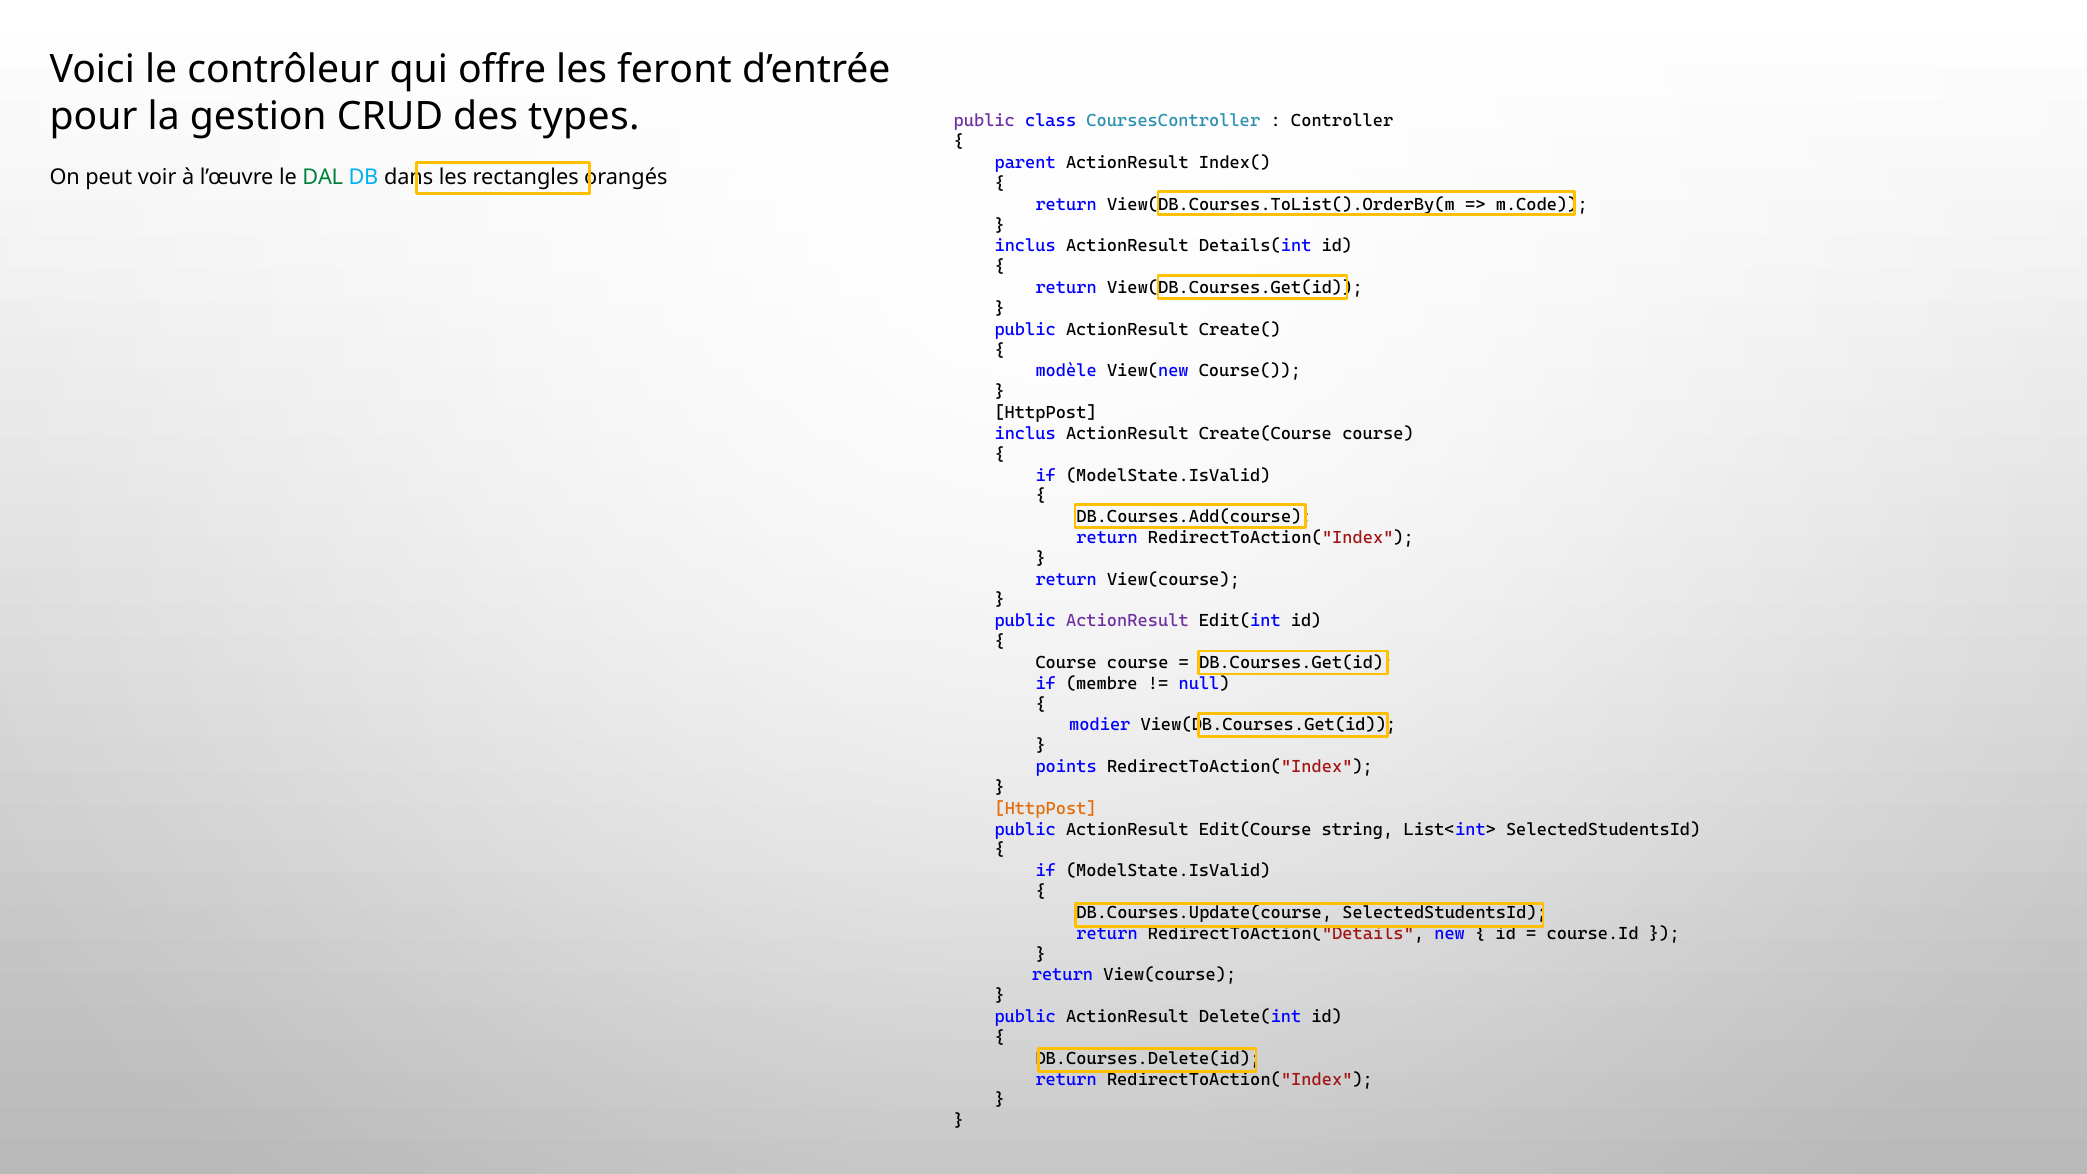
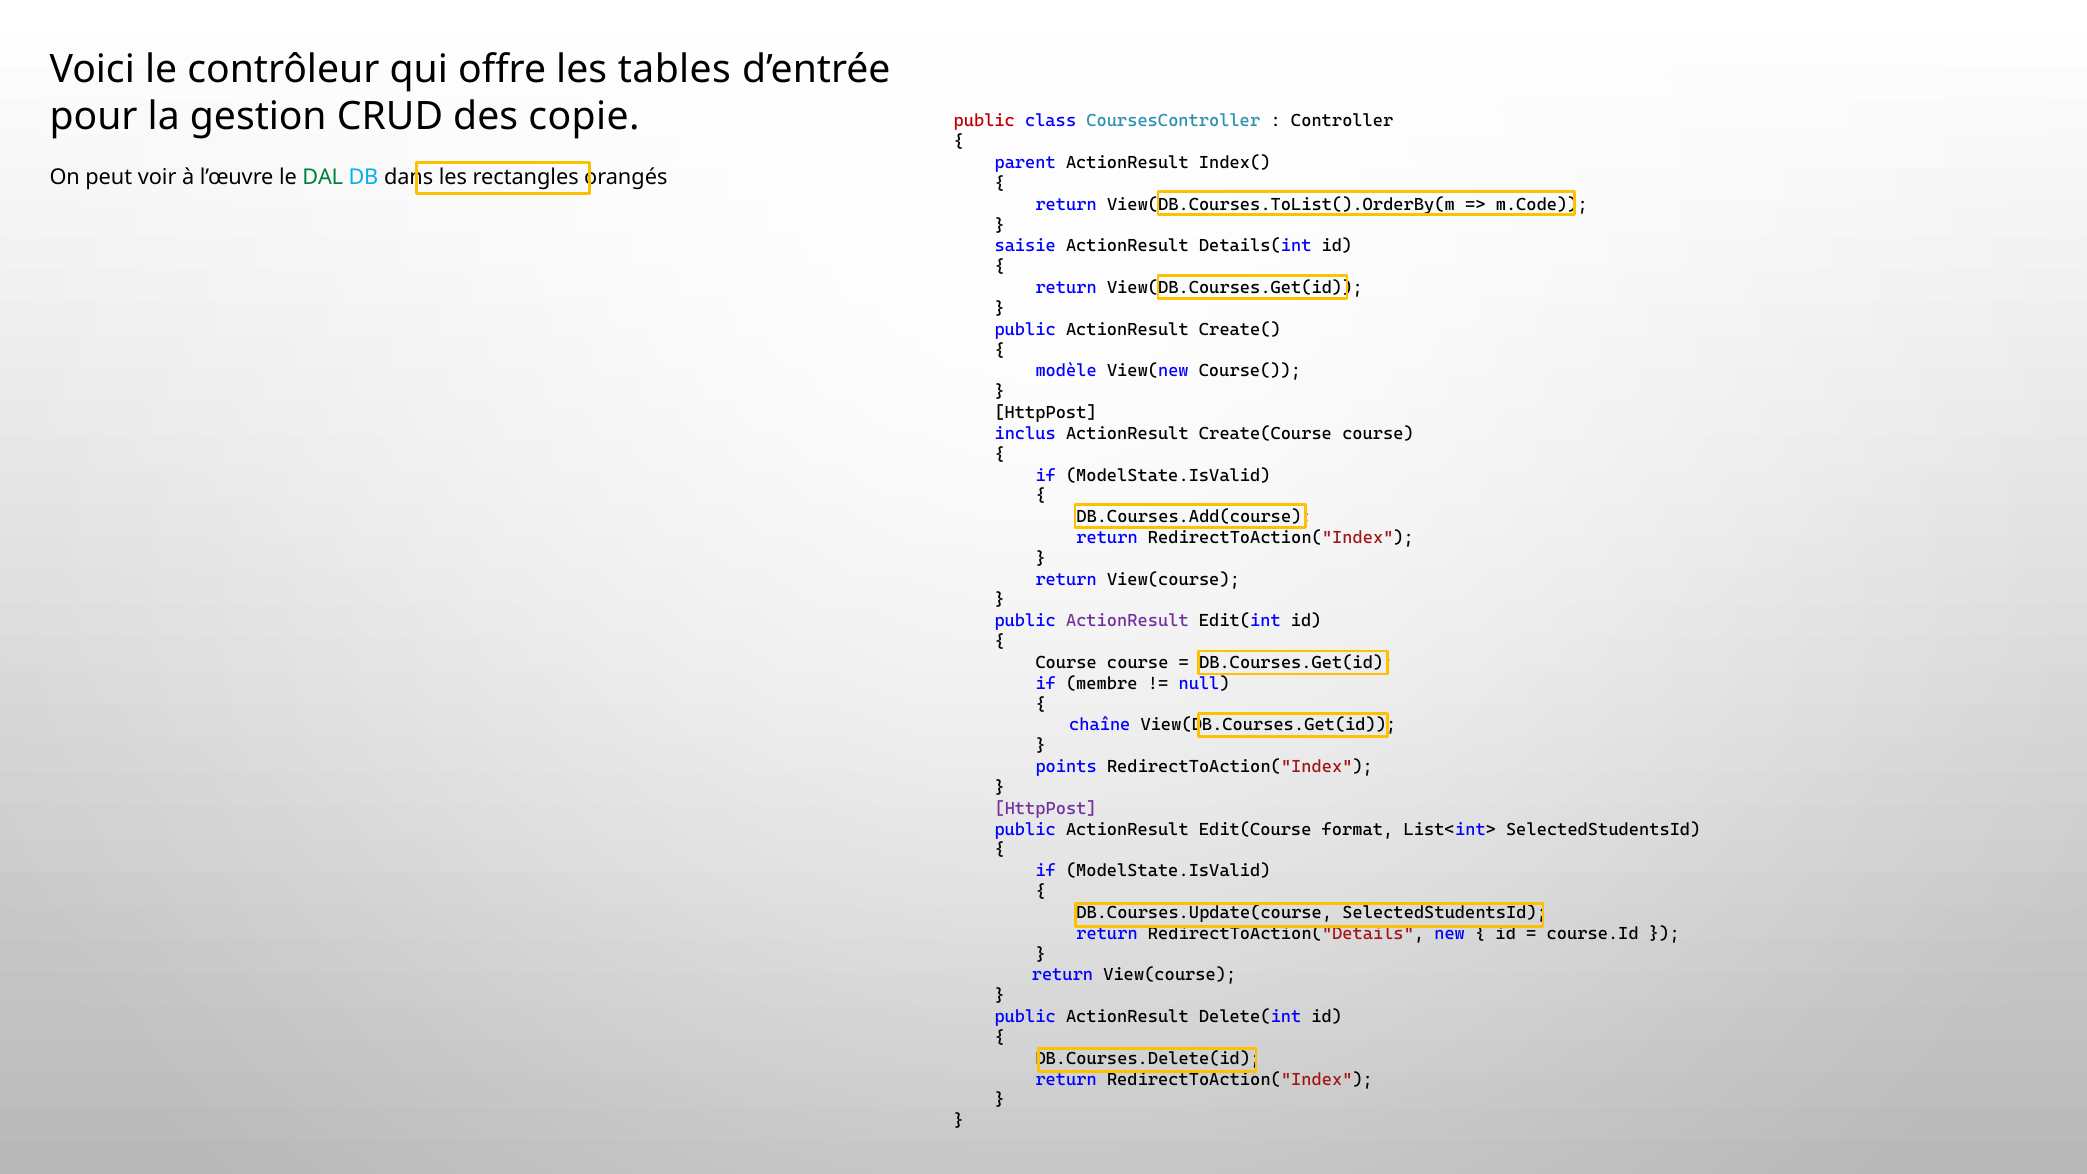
feront: feront -> tables (674, 69)
types: types -> copie (584, 116)
public colour: purple -> red (984, 121)
inclus: inclus -> saisie (1025, 246)
modier: modier -> chaîne (1100, 725)
HttpPost colour: orange -> purple (1046, 808)
string: string -> format (1358, 829)
